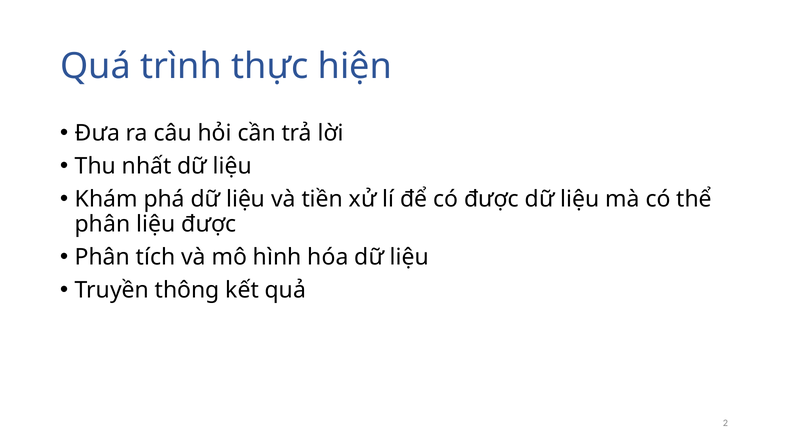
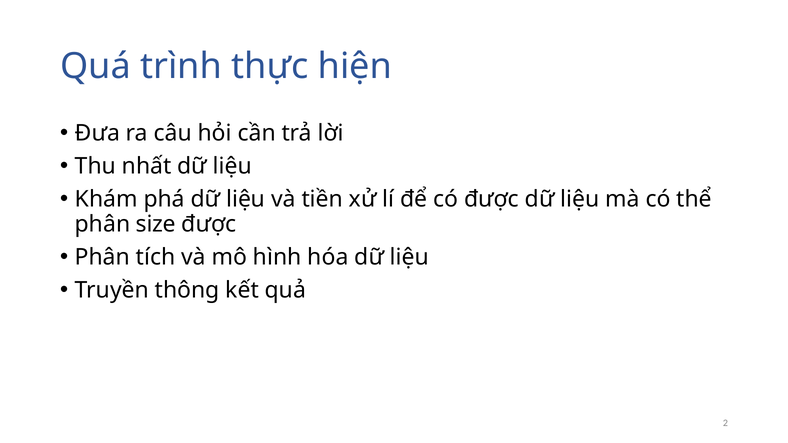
phân liệu: liệu -> size (156, 224)
